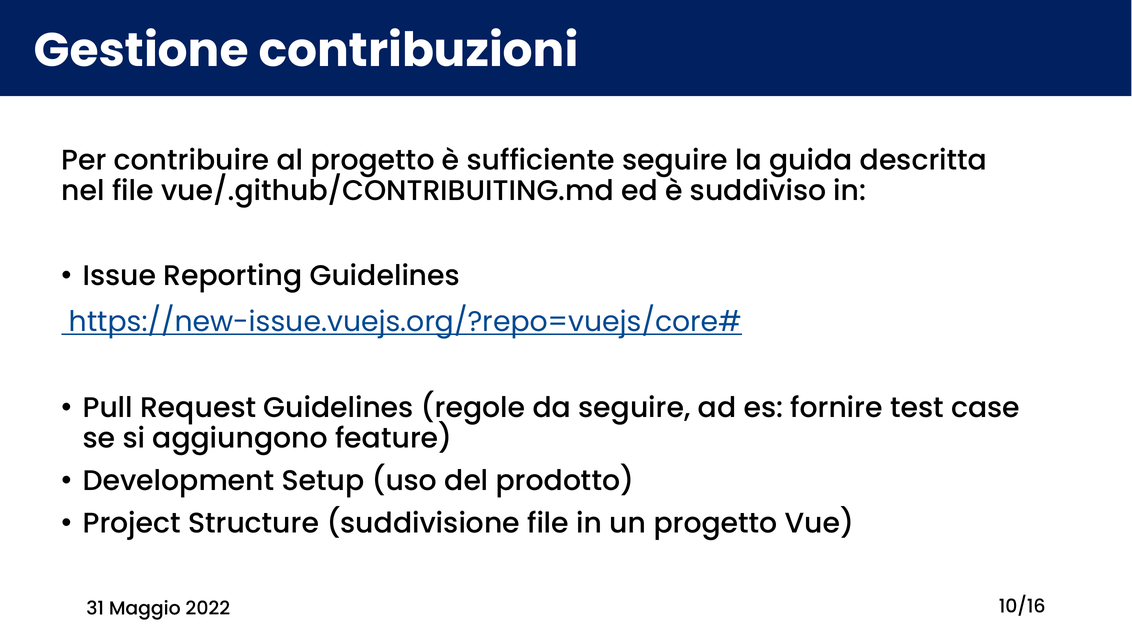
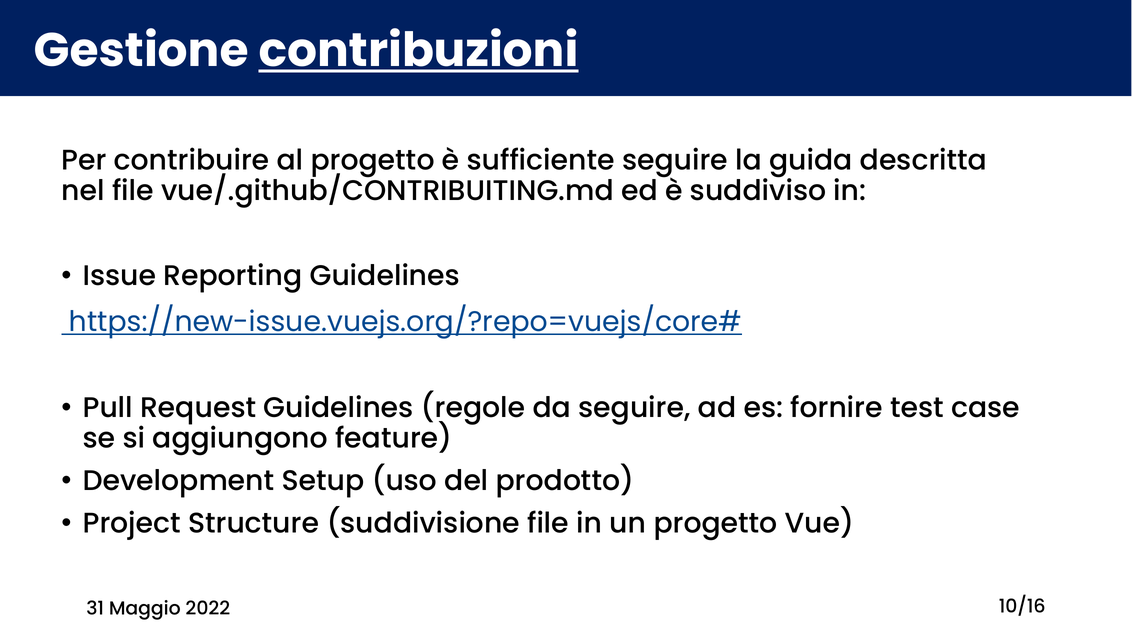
contribuzioni underline: none -> present (419, 51)
